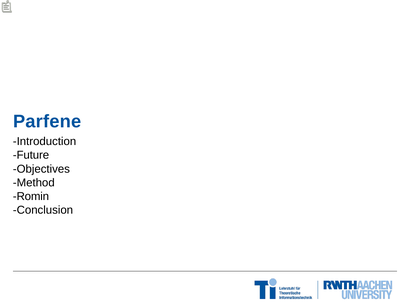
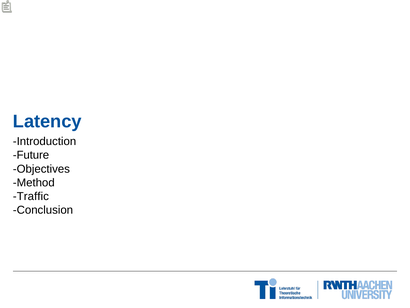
Parfene: Parfene -> Latency (47, 121)
Romin: Romin -> Traffic (31, 196)
